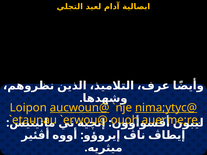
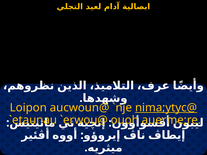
aucwoun@ underline: present -> none (80, 108)
